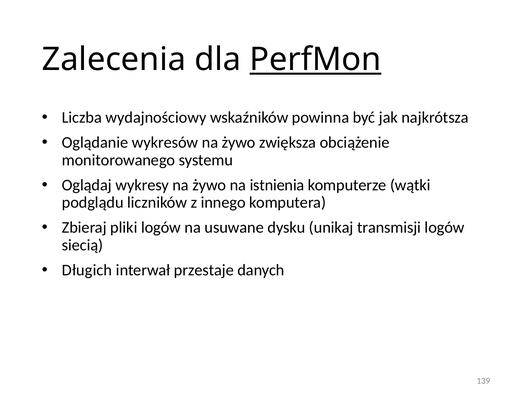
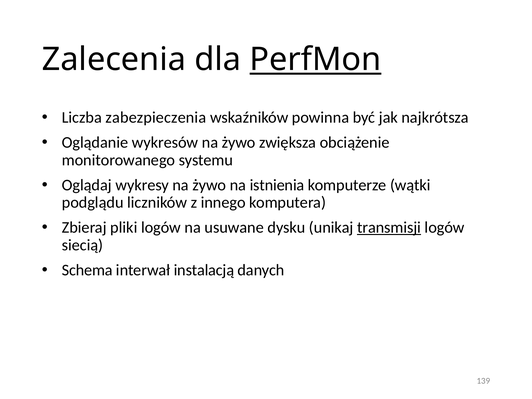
wydajnościowy: wydajnościowy -> zabezpieczenia (156, 118)
transmisji underline: none -> present (389, 227)
Długich: Długich -> Schema (87, 270)
przestaje: przestaje -> instalacją (204, 270)
